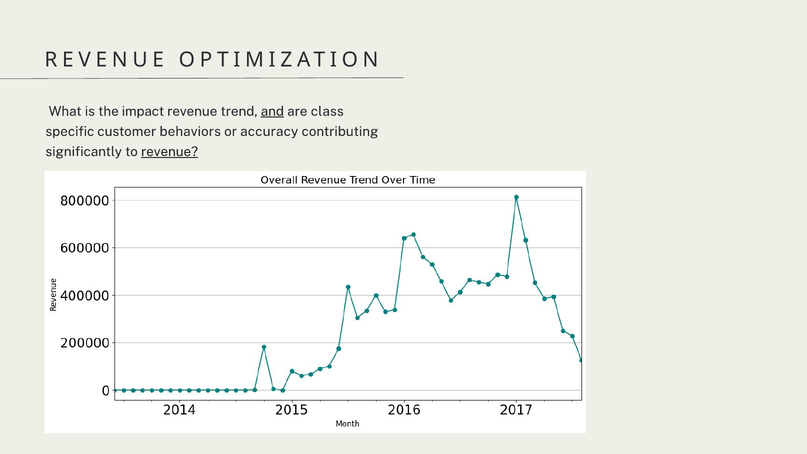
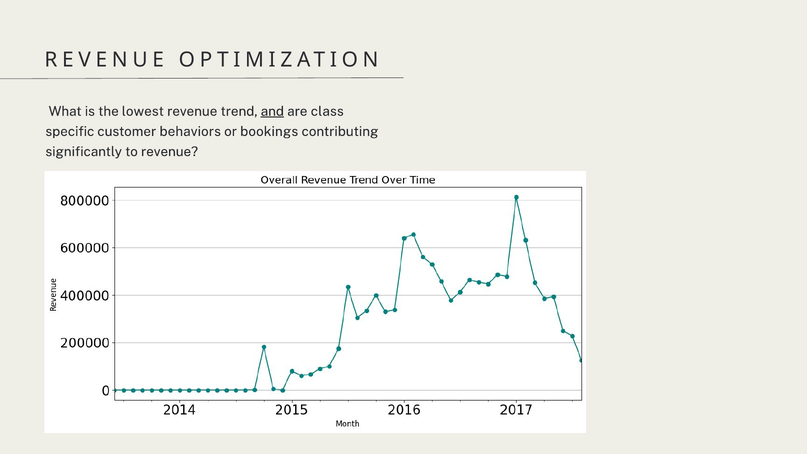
impact: impact -> lowest (143, 111)
accuracy: accuracy -> bookings (269, 131)
revenue underline: present -> none (170, 152)
